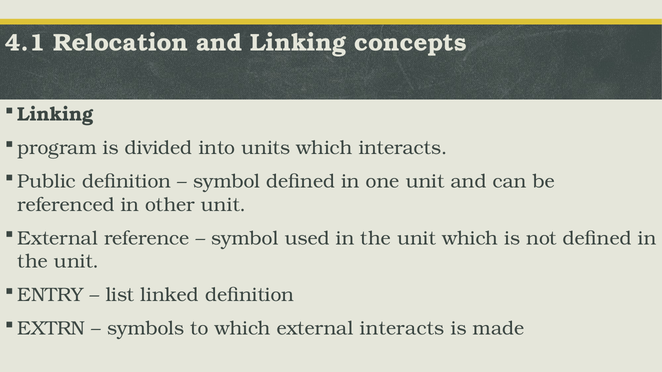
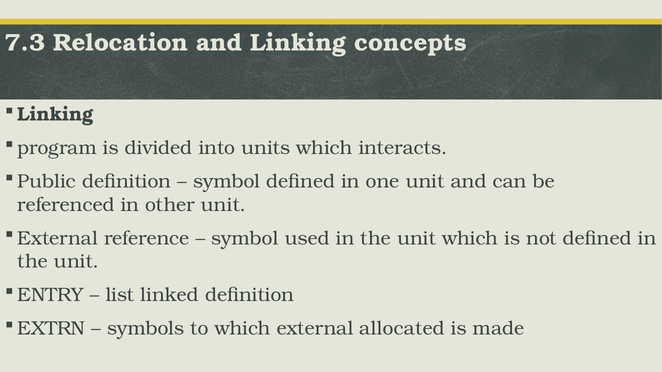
4.1: 4.1 -> 7.3 (25, 43)
external interacts: interacts -> allocated (402, 329)
